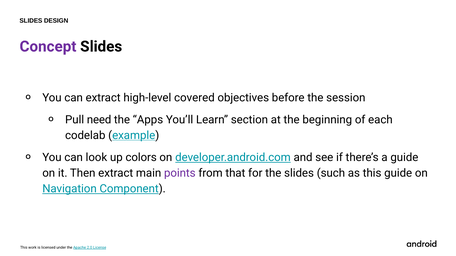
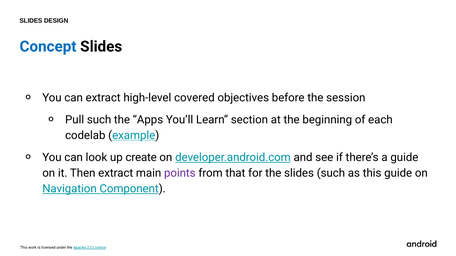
Concept colour: purple -> blue (48, 47)
Pull need: need -> such (99, 120)
colors: colors -> create (141, 158)
